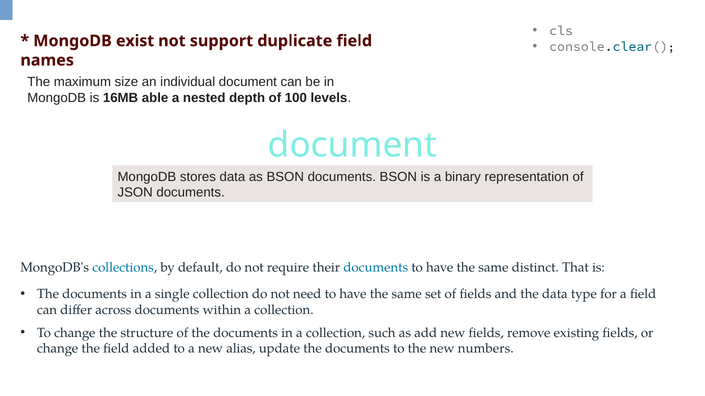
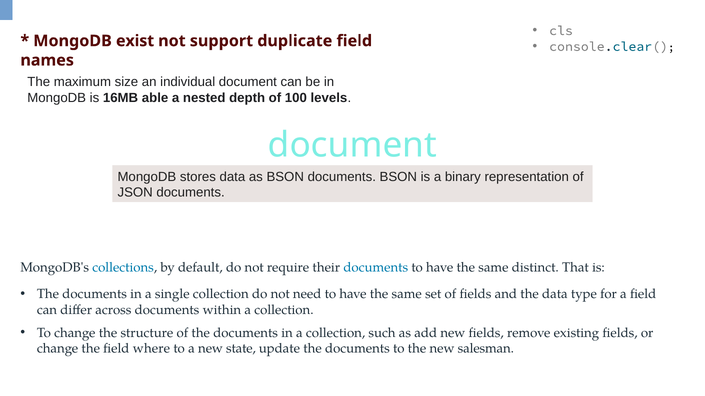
added: added -> where (151, 349)
alias: alias -> state (241, 349)
numbers: numbers -> salesman (486, 349)
